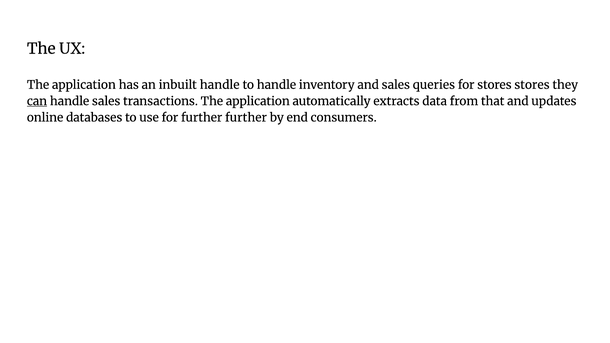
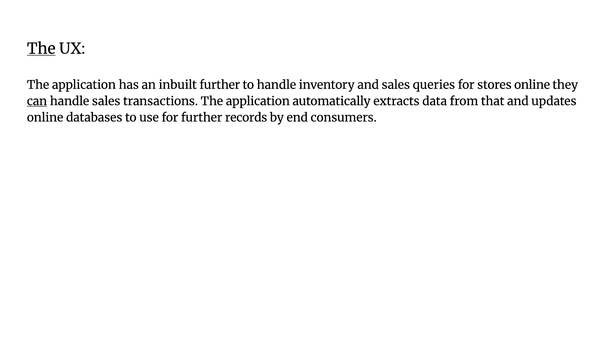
The underline: none -> present (41, 49)
inbuilt handle: handle -> further (220, 85)
stores stores: stores -> online (532, 85)
further further: further -> records (246, 118)
